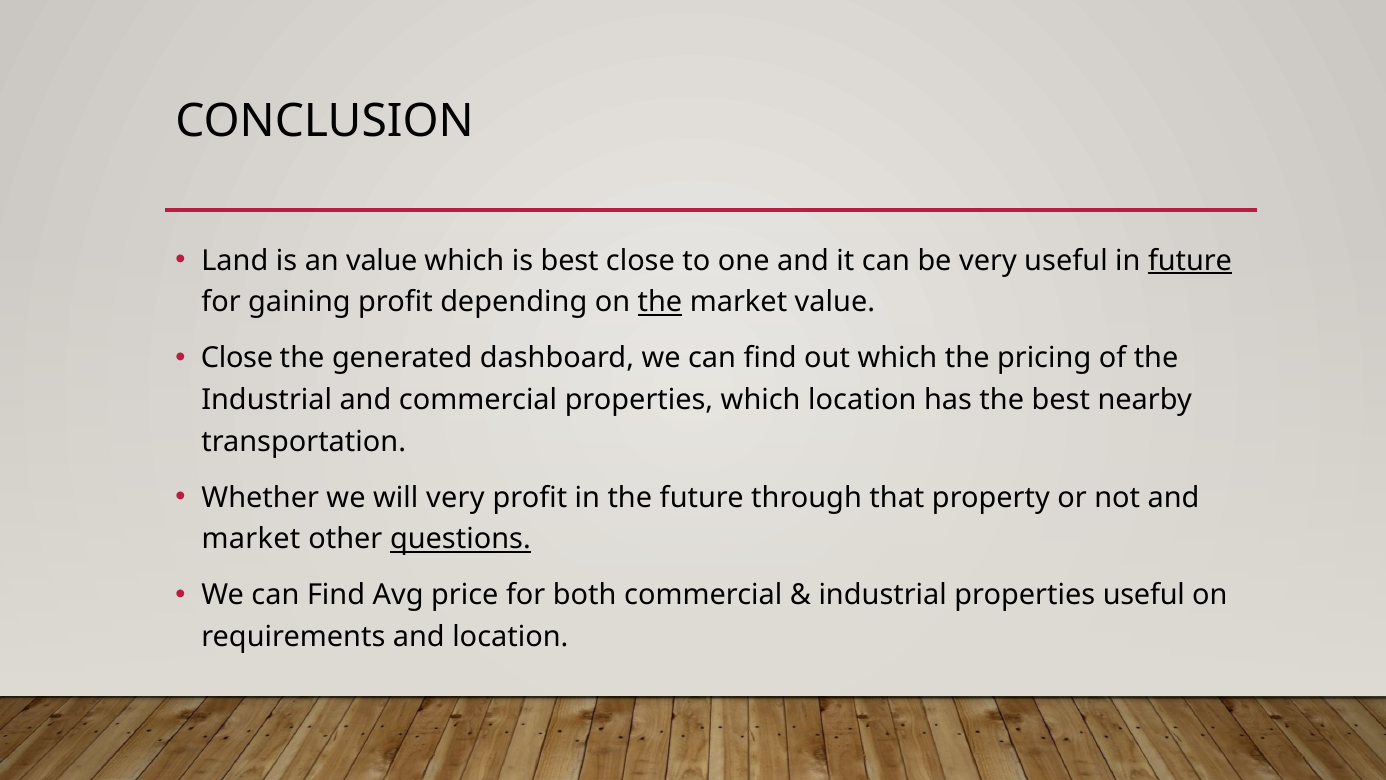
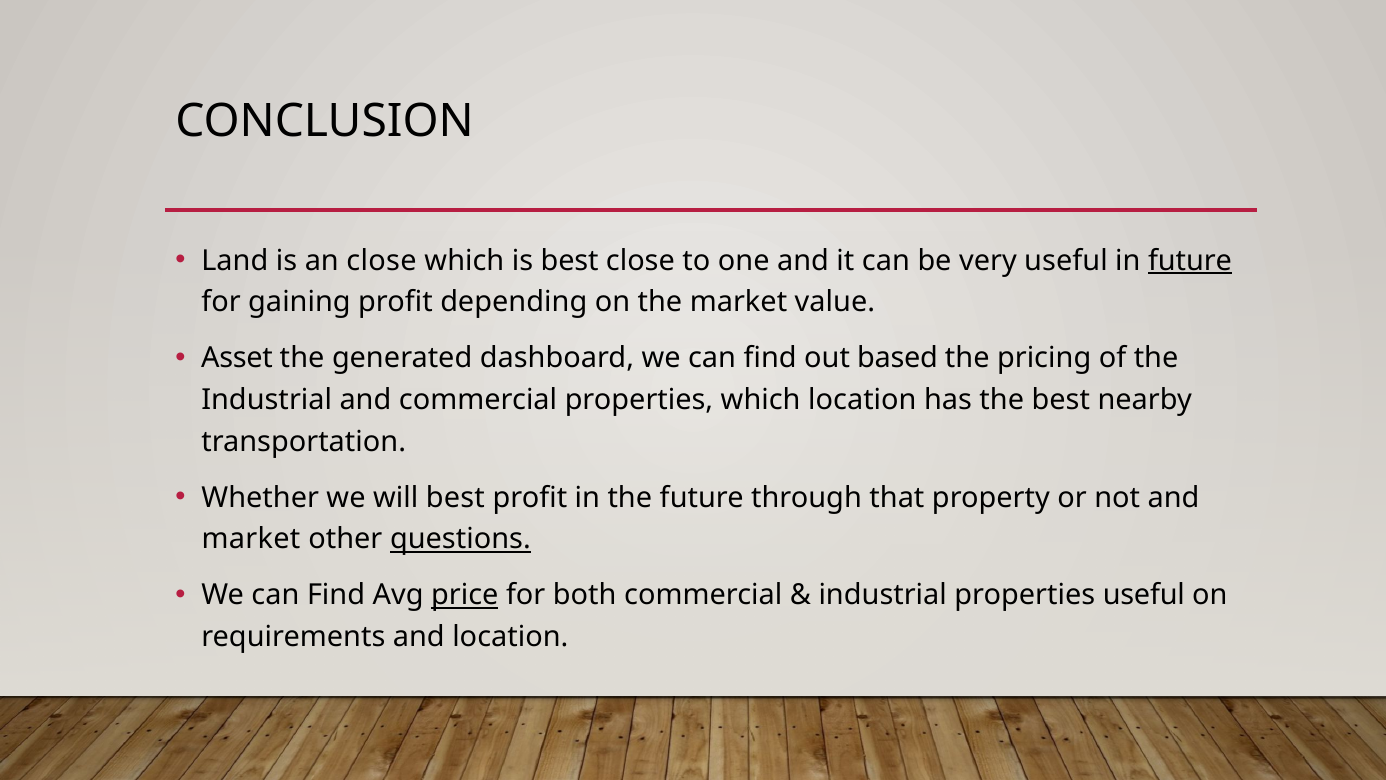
an value: value -> close (382, 261)
the underline: present -> none (660, 302)
Close: Close -> Asset (237, 358)
out which: which -> based (898, 358)
will very: very -> best (455, 497)
price underline: none -> present (465, 595)
